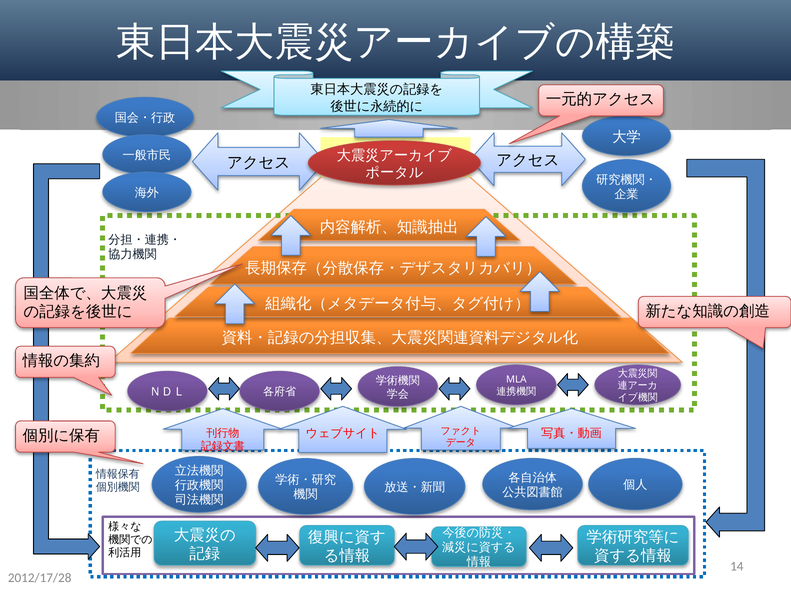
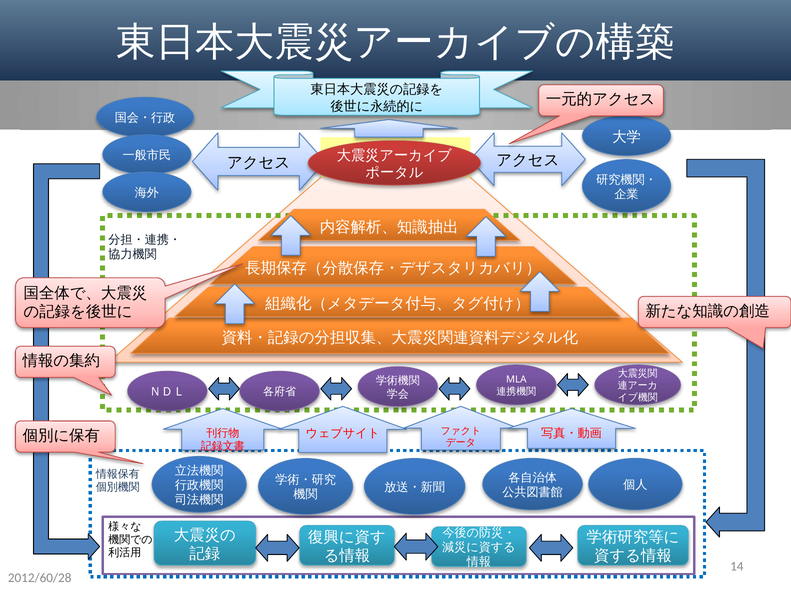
2012/17/28: 2012/17/28 -> 2012/60/28 (40, 578)
